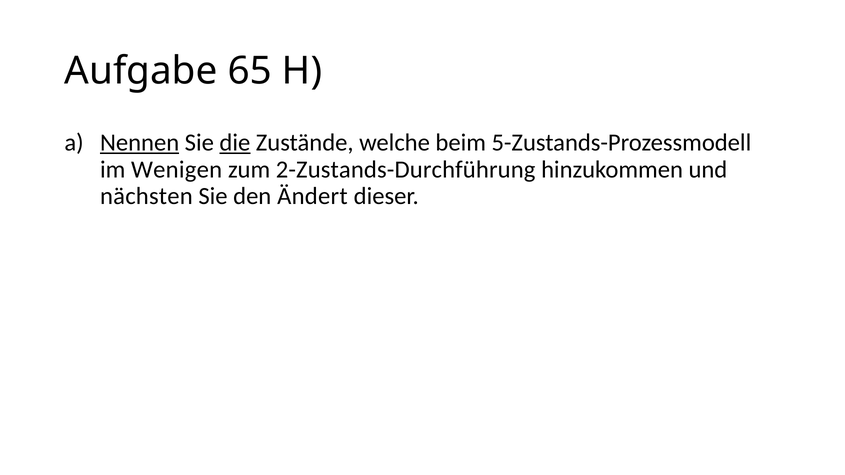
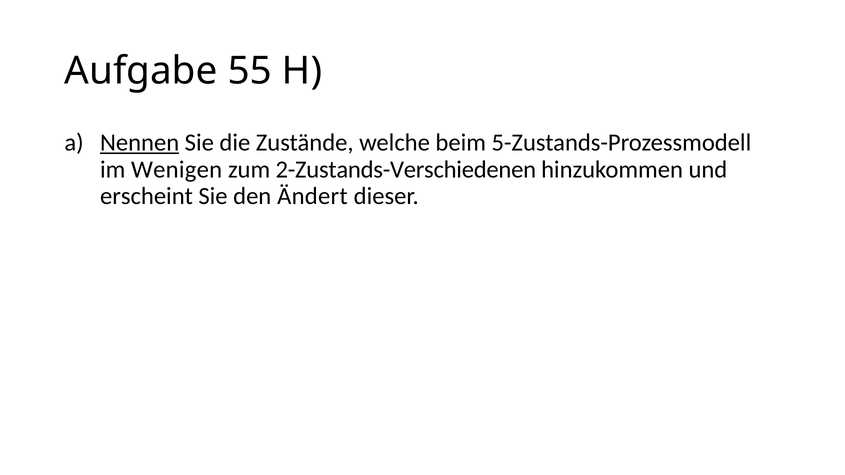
65: 65 -> 55 (250, 71)
die underline: present -> none (235, 143)
2-Zustands-Durchführung: 2-Zustands-Durchführung -> 2-Zustands-Verschiedenen (406, 169)
nächsten: nächsten -> erscheint (147, 196)
